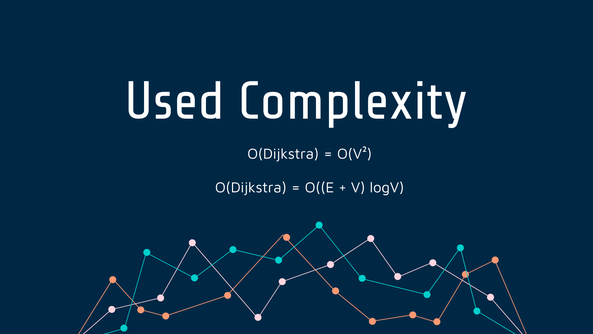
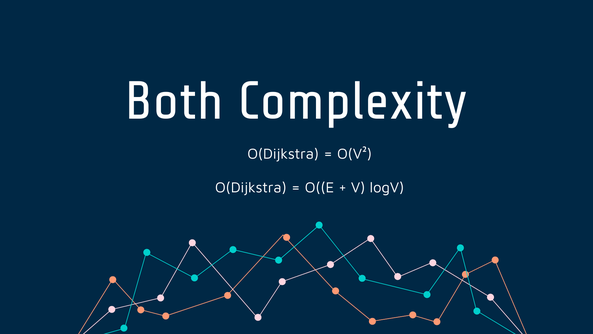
Used: Used -> Both (174, 101)
